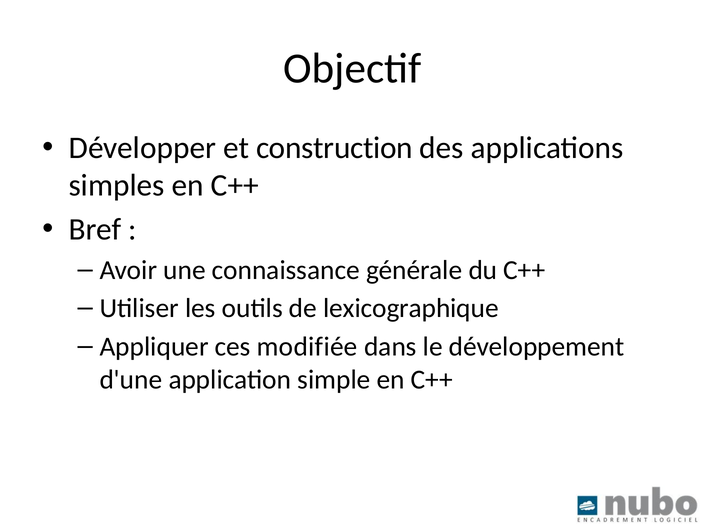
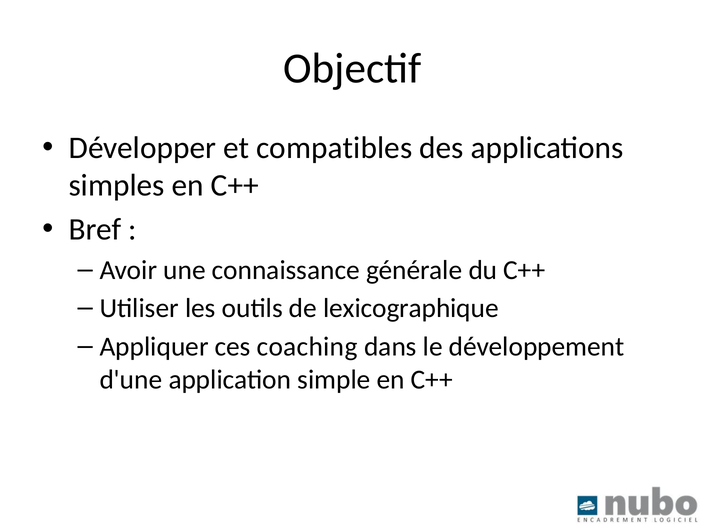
construction: construction -> compatibles (334, 148)
modifiée: modifiée -> coaching (307, 347)
